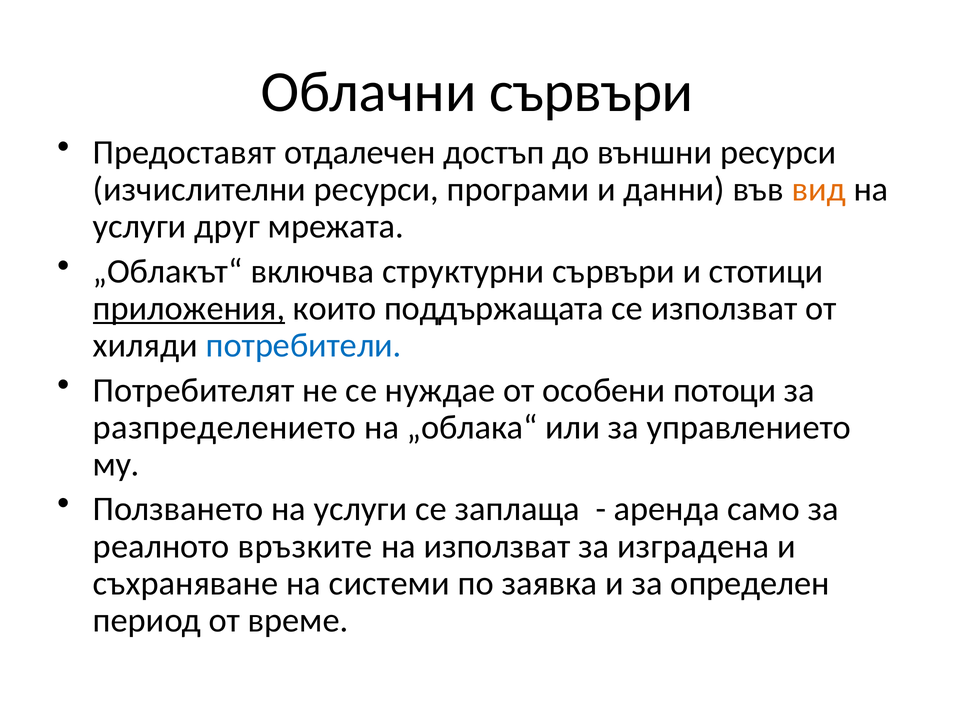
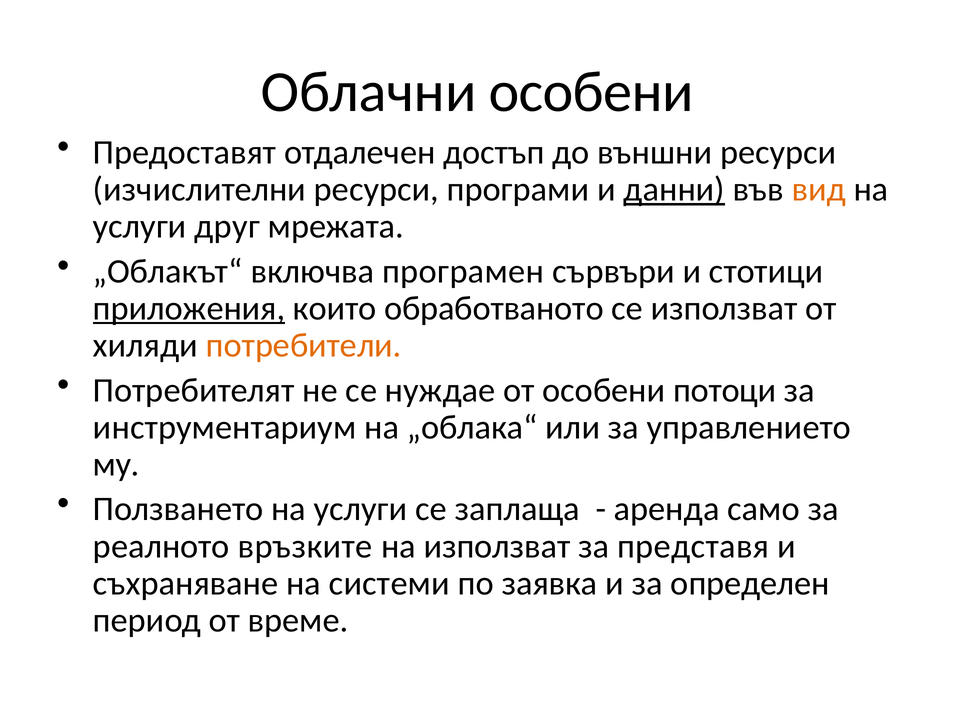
Облачни сървъри: сървъри -> особени (591, 92)
данни underline: none -> present (674, 190)
структурни: структурни -> програмен (463, 272)
поддържащата: поддържащата -> обработваното (494, 309)
потребители colour: blue -> orange (304, 346)
разпределението: разпределението -> инструментариум (225, 428)
изградена: изградена -> представя (693, 547)
